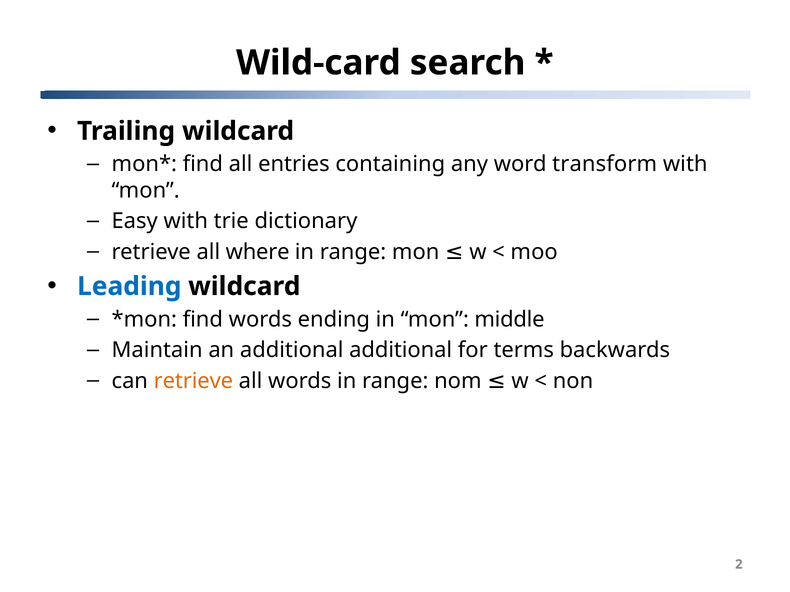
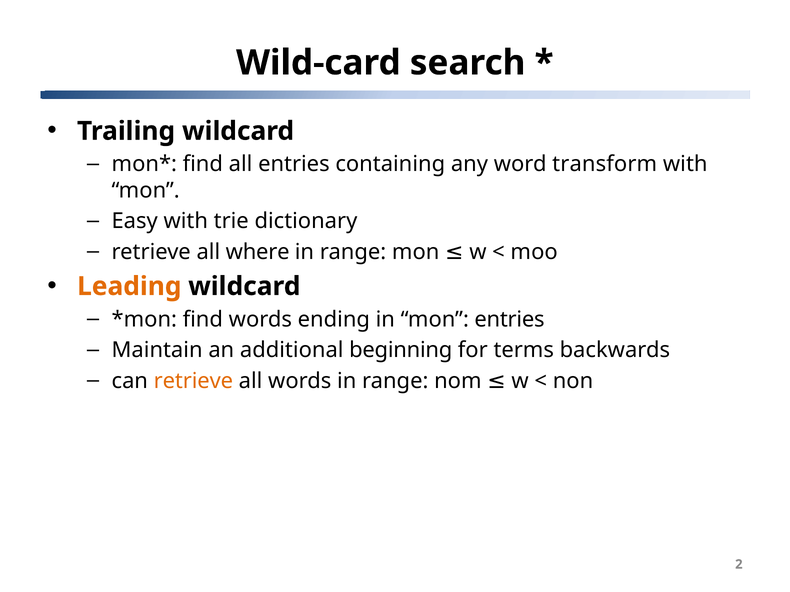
Leading colour: blue -> orange (129, 287)
mon middle: middle -> entries (509, 320)
additional additional: additional -> beginning (401, 350)
